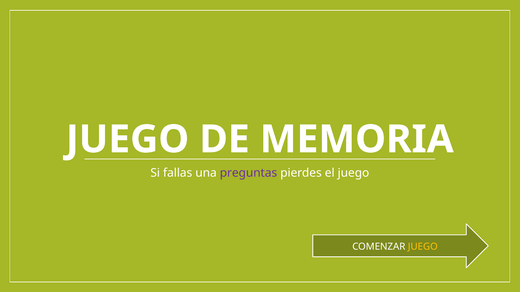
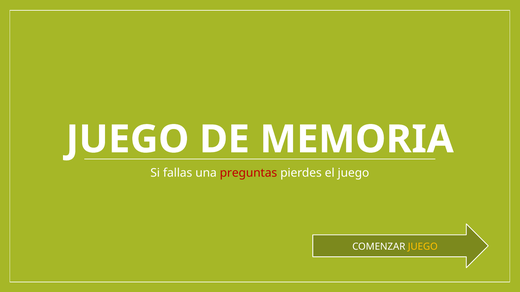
preguntas colour: purple -> red (248, 173)
